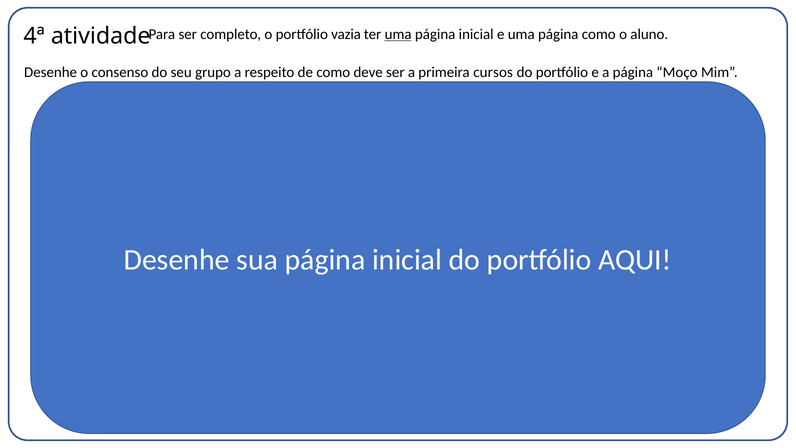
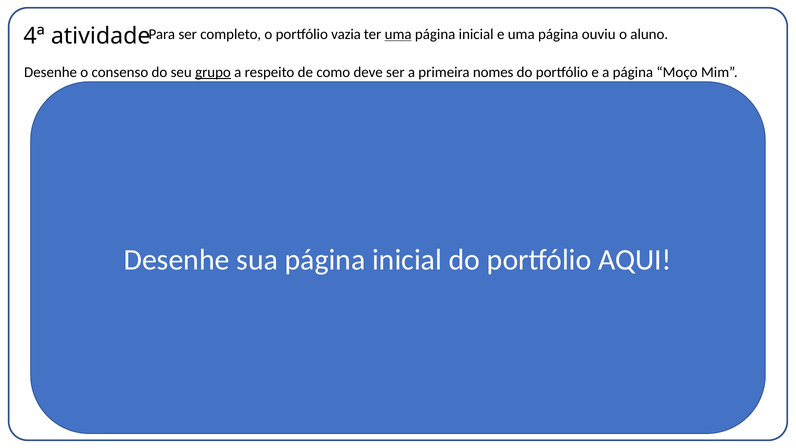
página como: como -> ouviu (599, 34)
grupo underline: none -> present (213, 72)
cursos: cursos -> nomes (493, 72)
